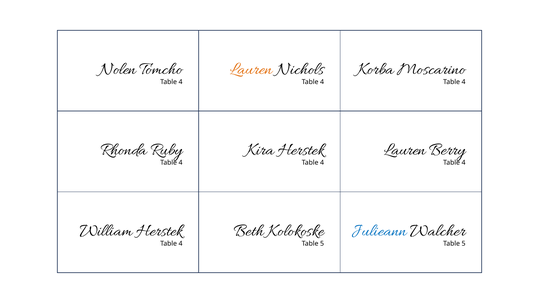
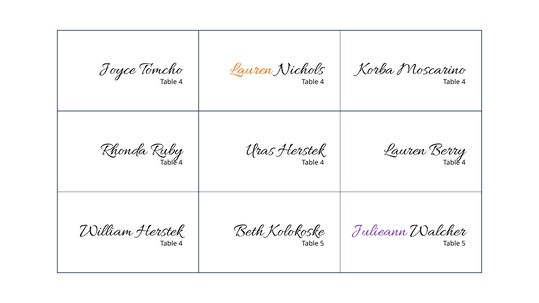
Nolen: Nolen -> Joyce (117, 68)
Kira: Kira -> Uras (260, 149)
Julieann colour: blue -> purple (379, 230)
